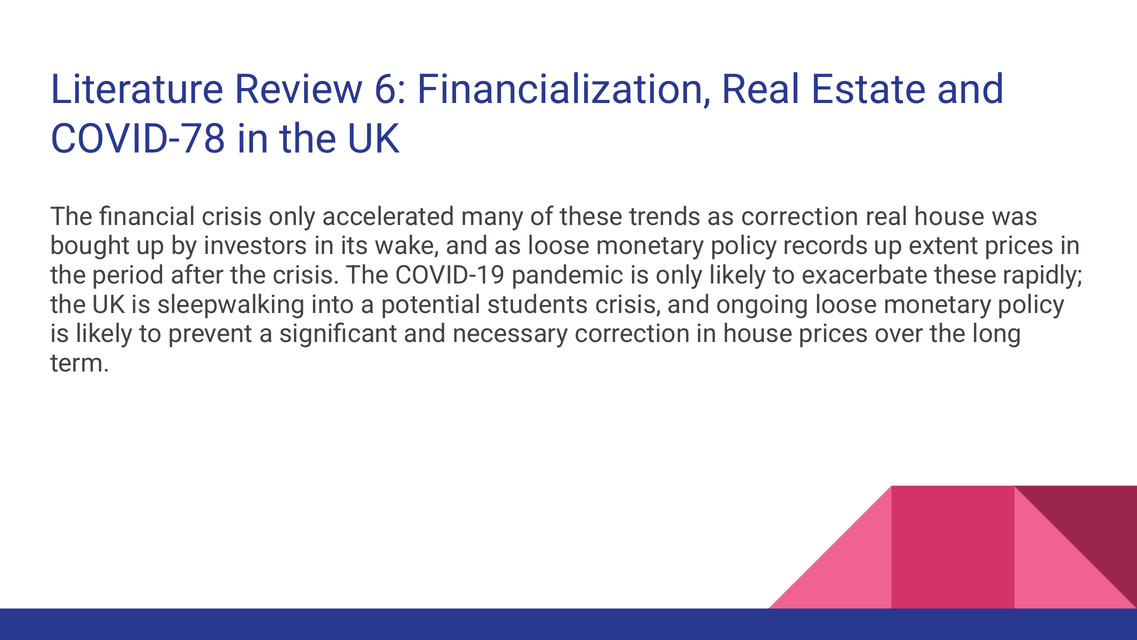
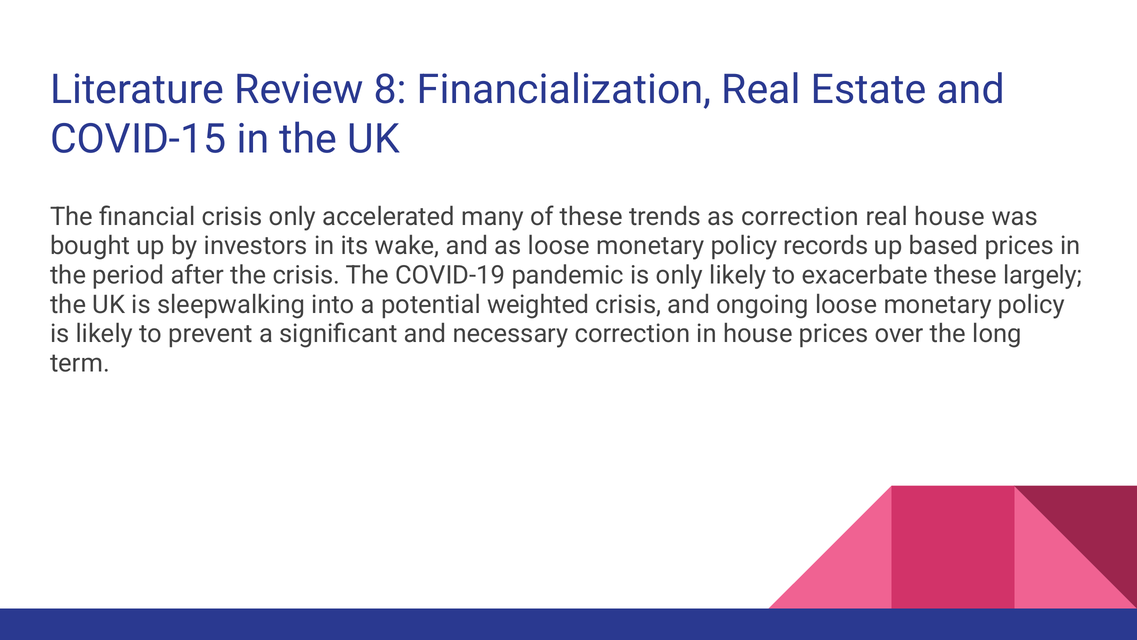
6: 6 -> 8 (390, 90)
COVID-78: COVID-78 -> COVID-15 (138, 139)
extent: extent -> based (944, 246)
rapidly: rapidly -> largely (1043, 275)
students: students -> weighted (538, 304)
